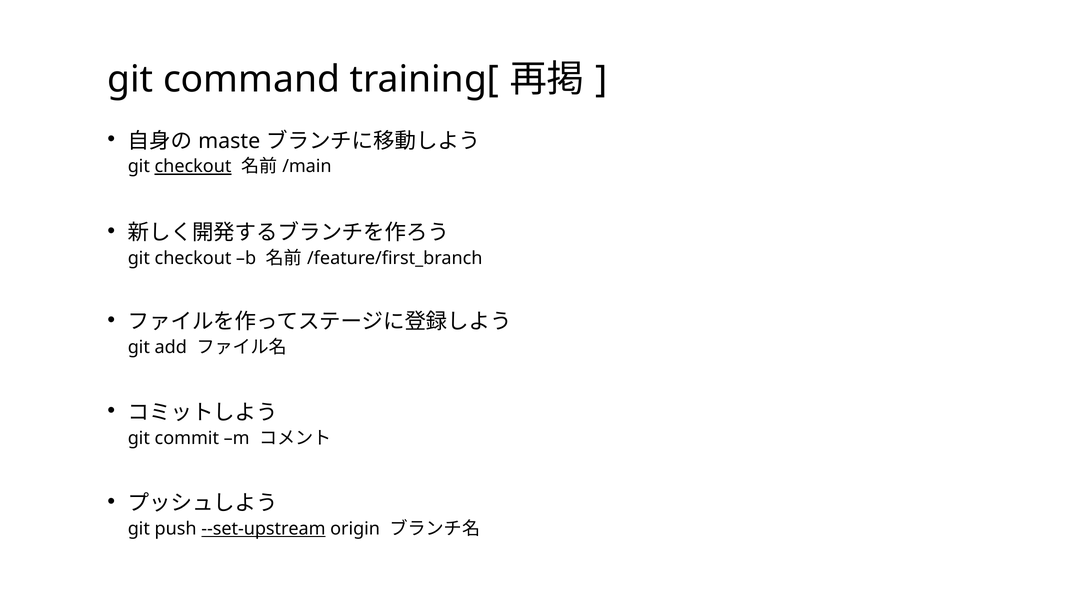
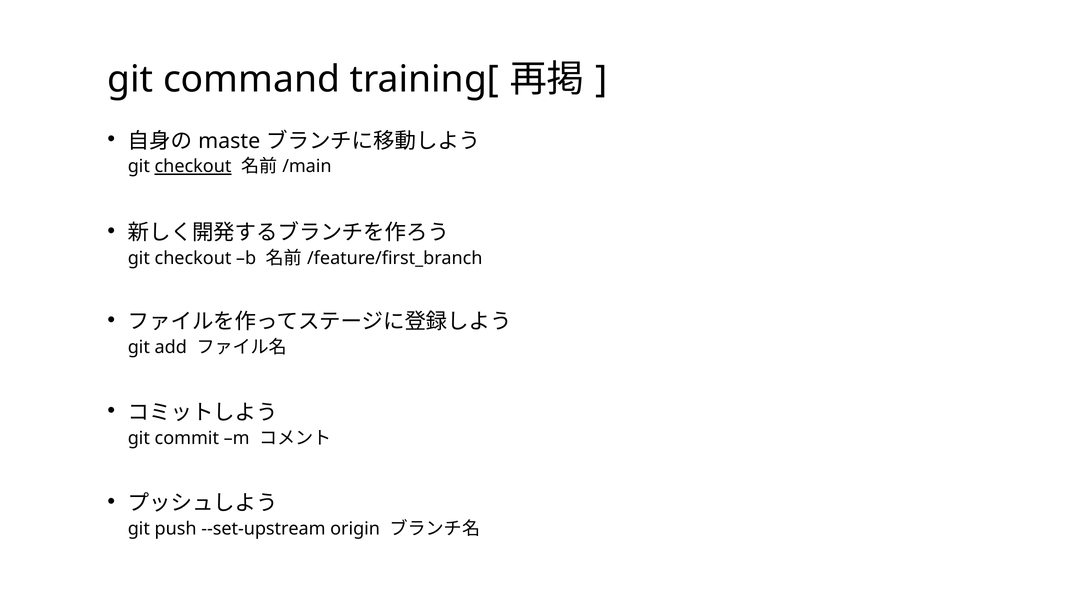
--set-upstream underline: present -> none (263, 529)
